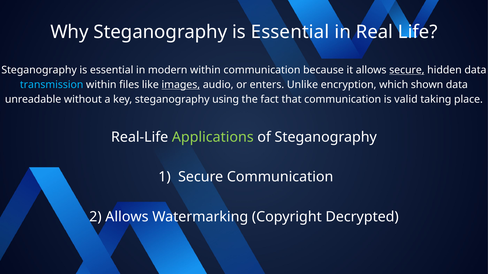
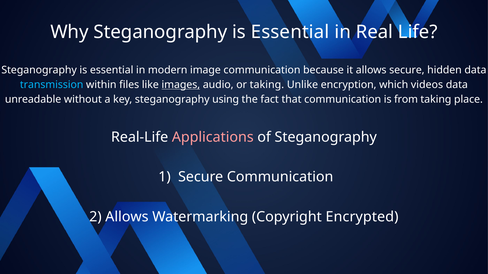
modern within: within -> image (205, 70)
secure underline: present -> none (407, 70)
or enters: enters -> taking (267, 85)
shown: shown -> videos (427, 85)
valid: valid -> from (406, 100)
Applications colour: light green -> pink (213, 137)
Decrypted: Decrypted -> Encrypted (362, 217)
